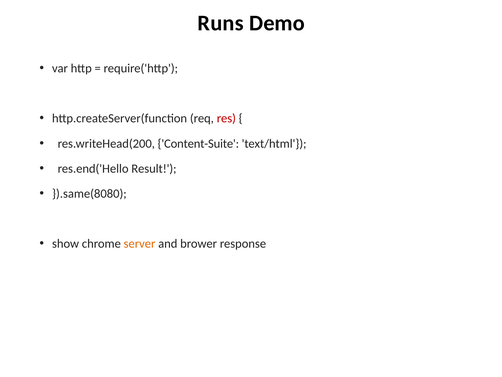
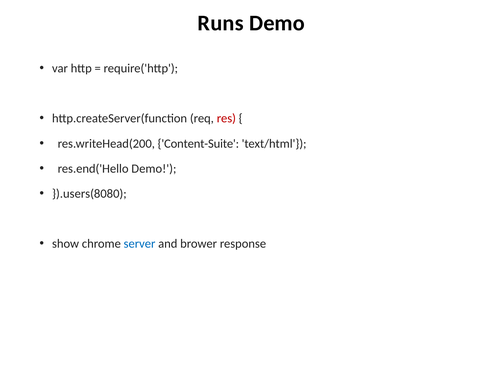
res.end('Hello Result: Result -> Demo (154, 168)
}).same(8080: }).same(8080 -> }).users(8080 (89, 193)
server colour: orange -> blue (140, 244)
